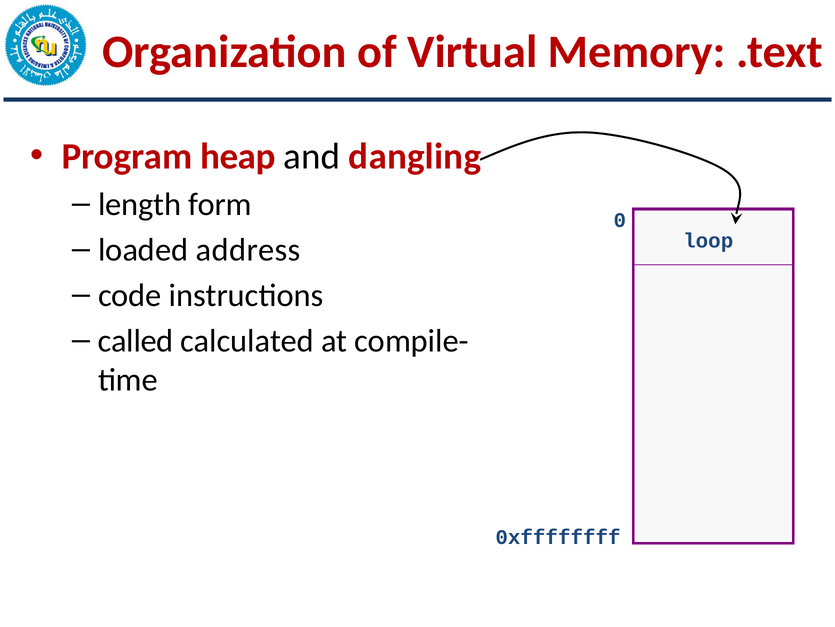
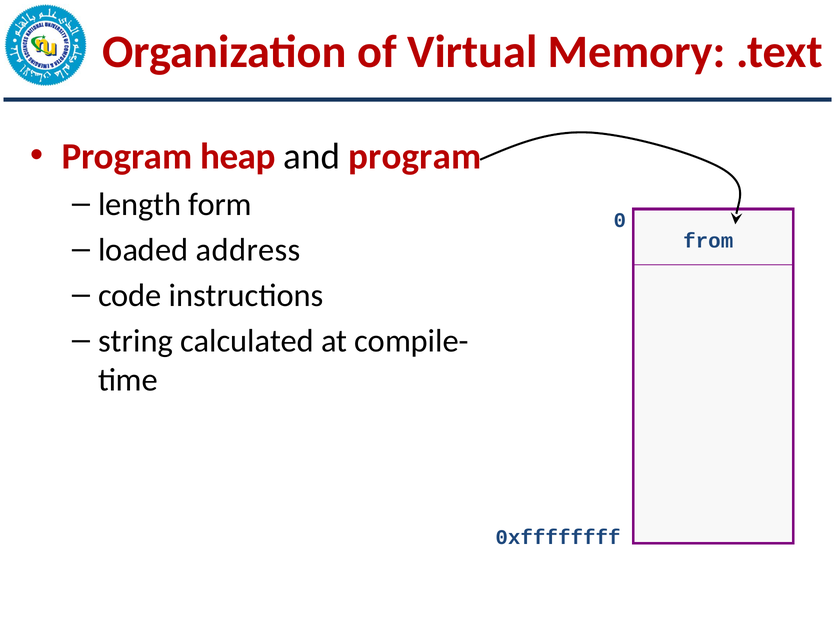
and dangling: dangling -> program (415, 156)
loop: loop -> from (708, 241)
called: called -> string (135, 341)
